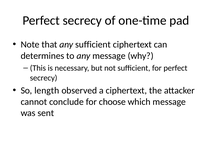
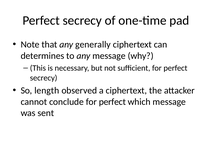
any sufficient: sufficient -> generally (93, 44)
conclude for choose: choose -> perfect (112, 102)
